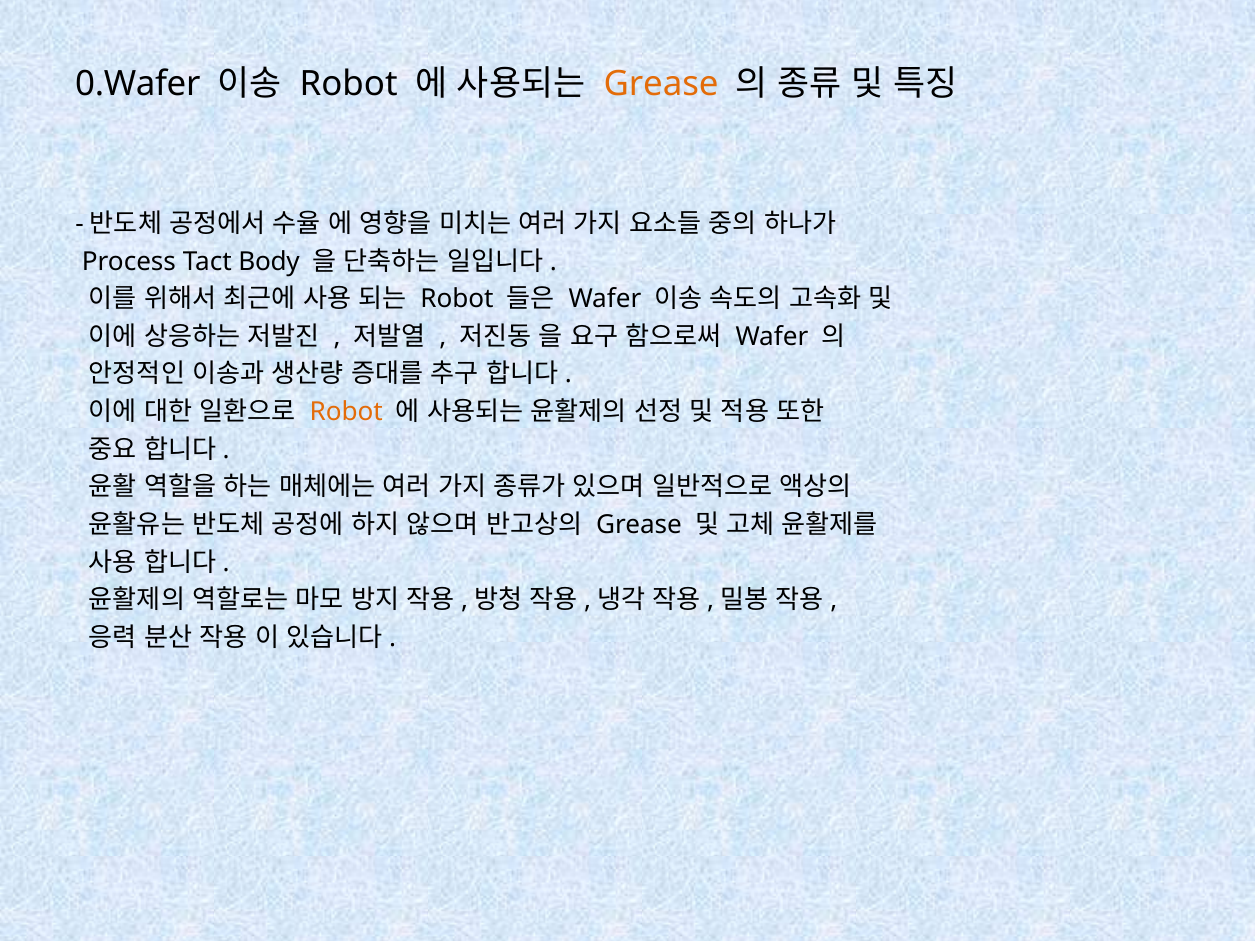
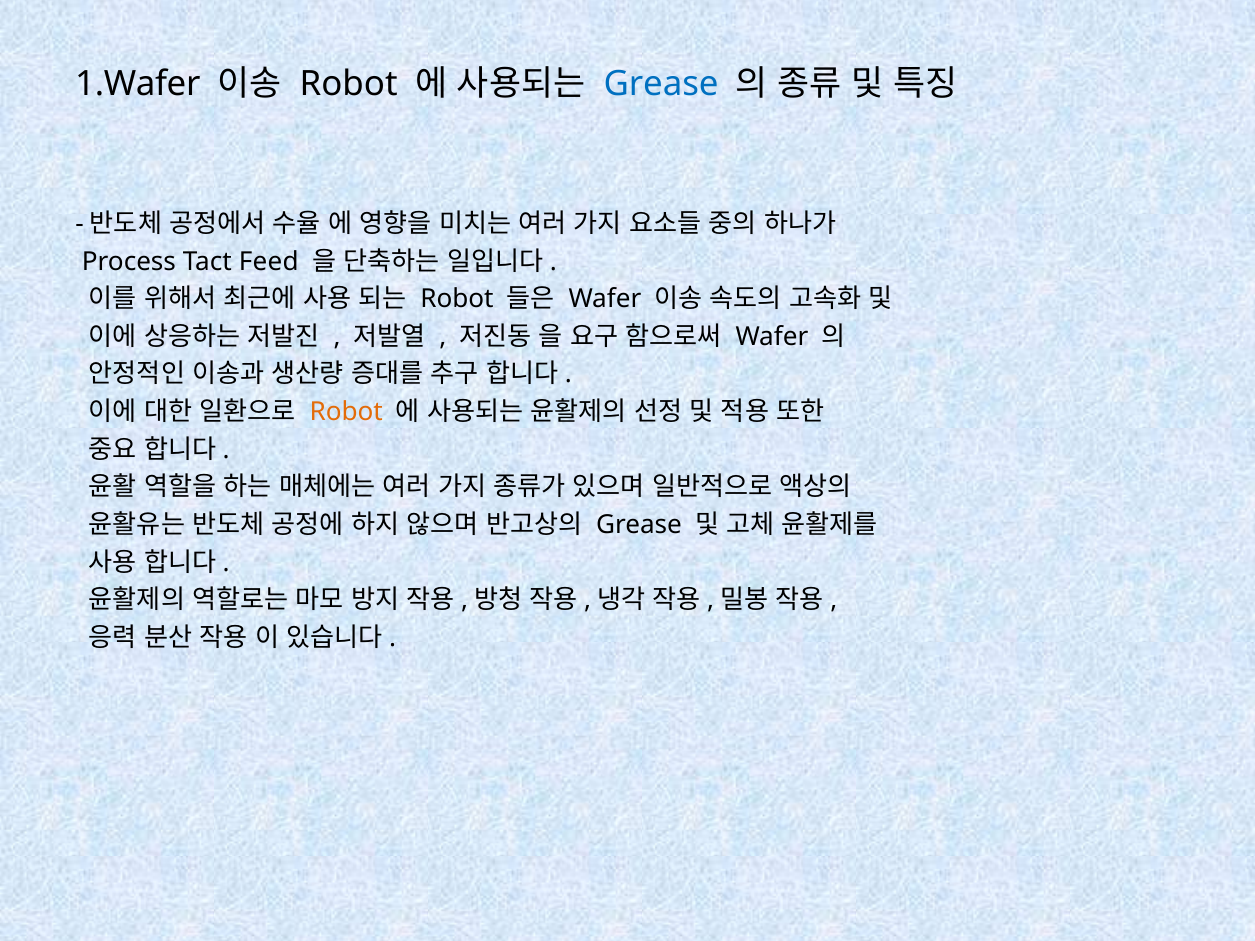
0.Wafer: 0.Wafer -> 1.Wafer (138, 84)
Grease colour: orange -> blue (661, 84)
Body: Body -> Feed (269, 261)
